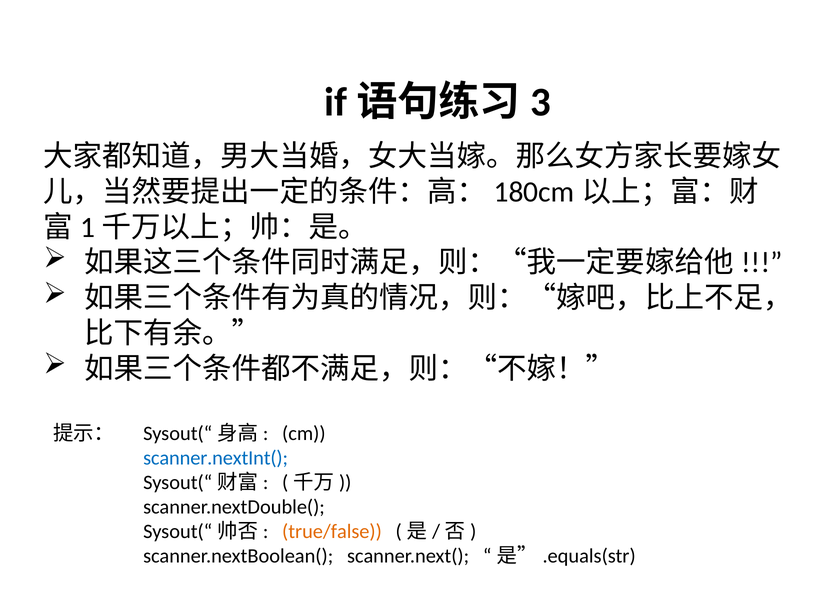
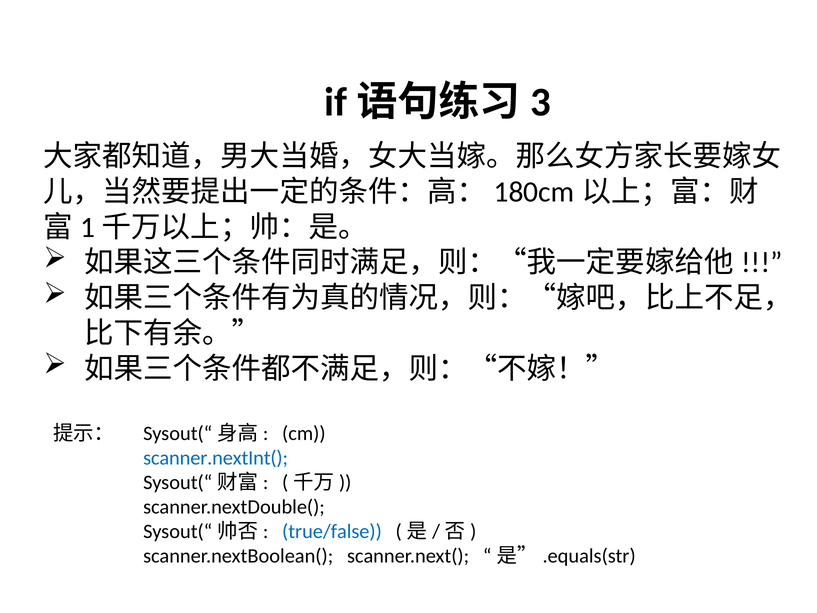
true/false colour: orange -> blue (332, 531)
